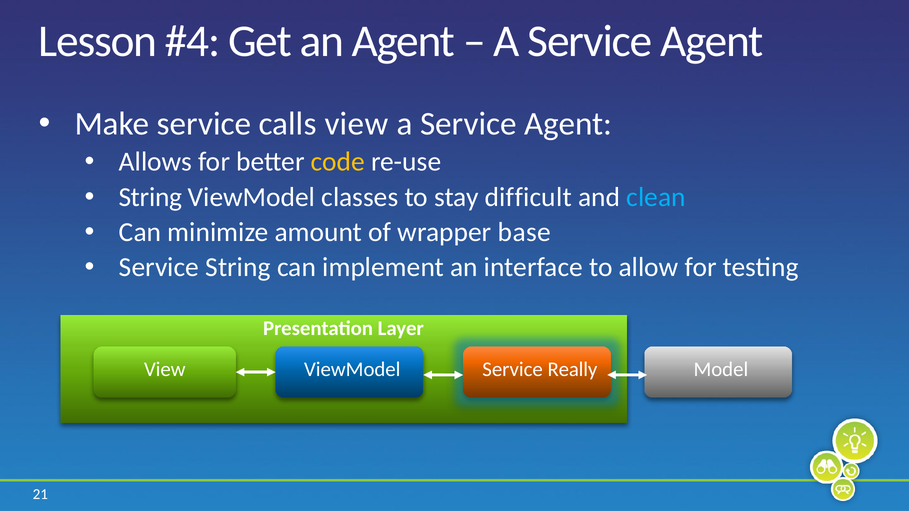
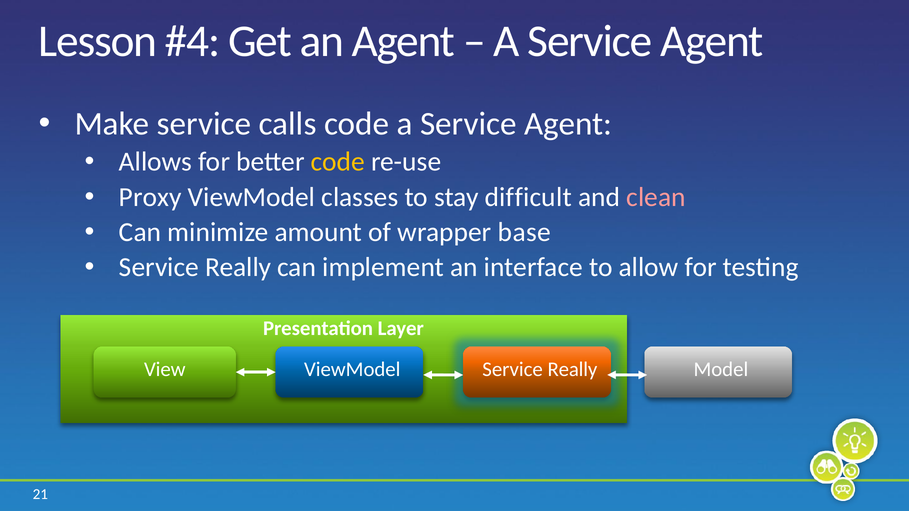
calls view: view -> code (357, 124)
String: String -> Proxy (150, 197)
clean colour: light blue -> pink (656, 197)
String: String -> Really (238, 268)
